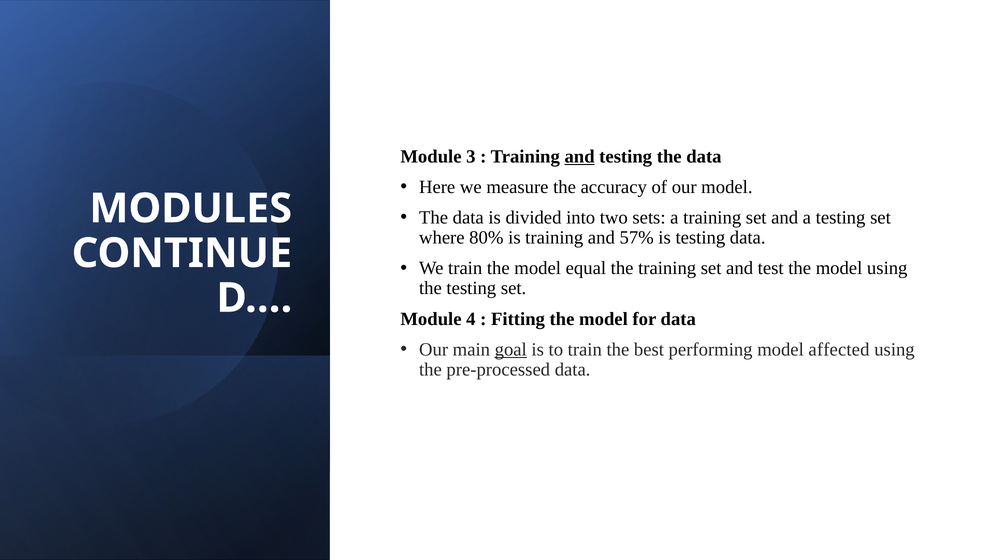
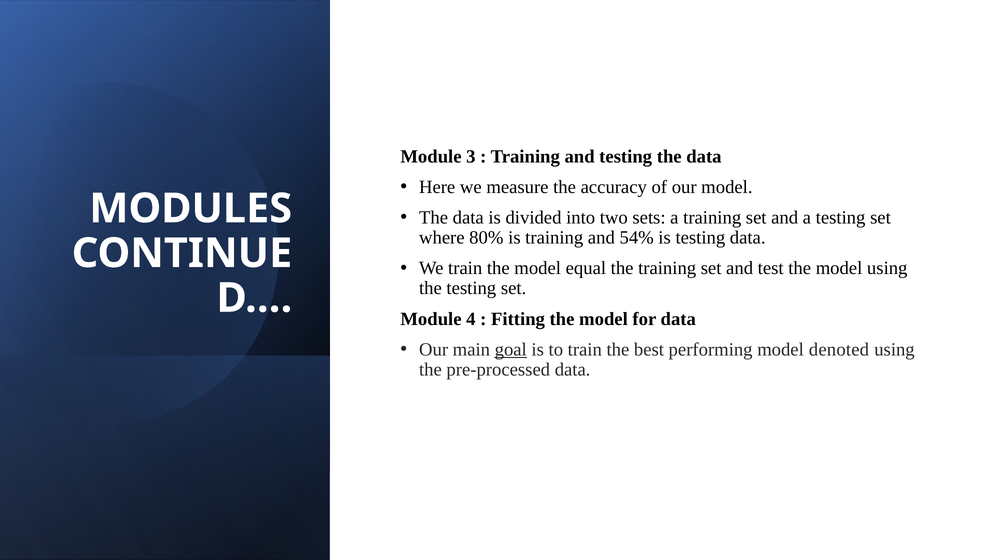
and underline: present -> none (580, 156)
57%: 57% -> 54% (637, 238)
affected: affected -> denoted (839, 350)
